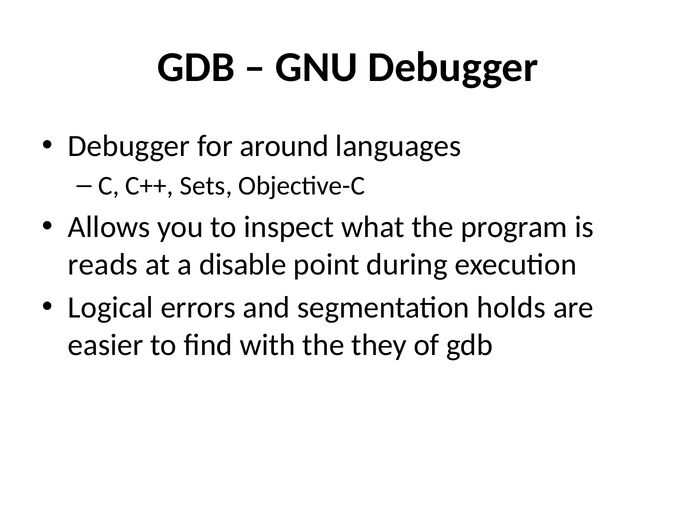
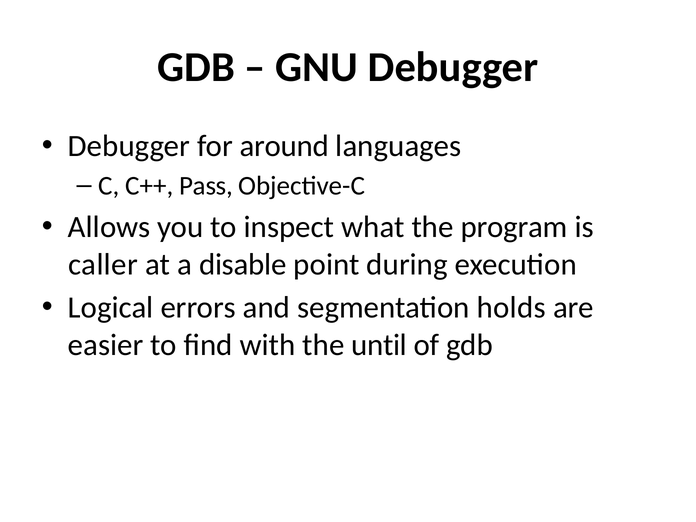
Sets: Sets -> Pass (206, 186)
reads: reads -> caller (103, 264)
they: they -> until (379, 345)
